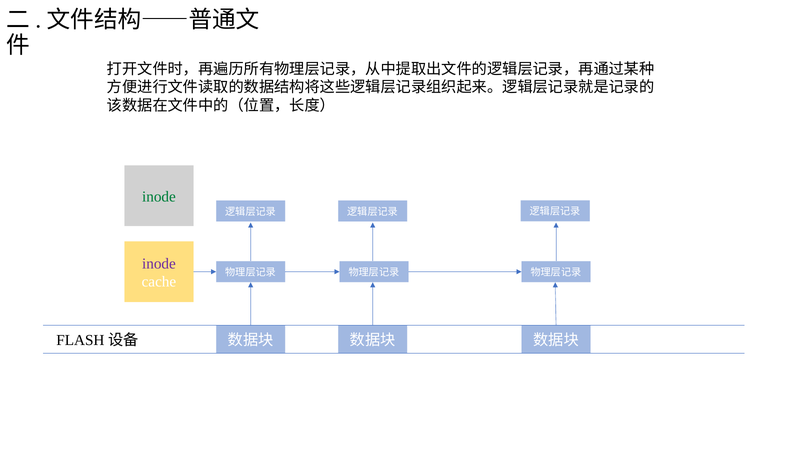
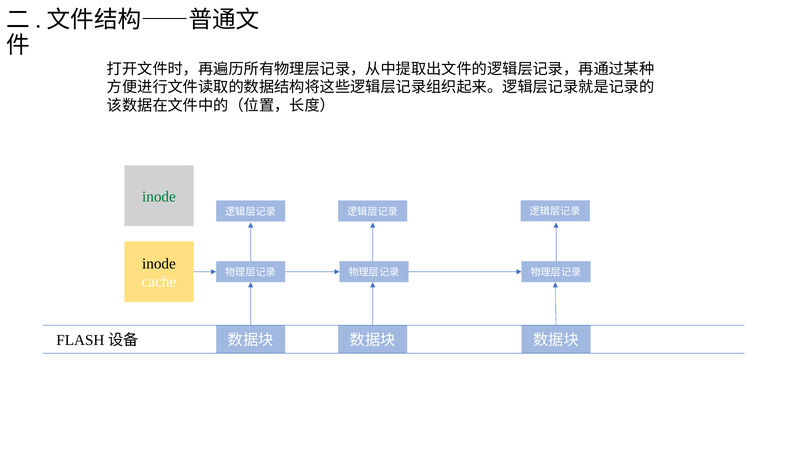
inode colour: purple -> black (159, 264)
